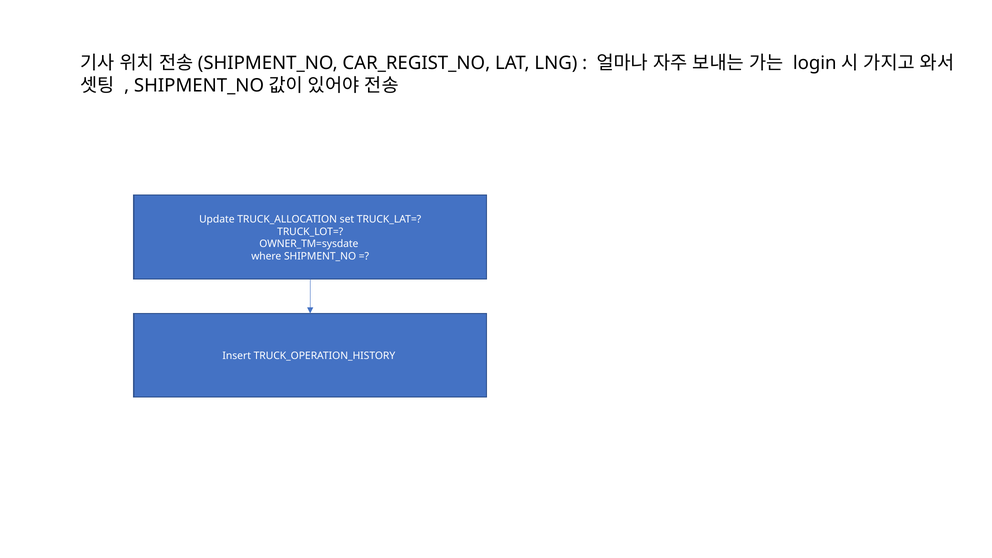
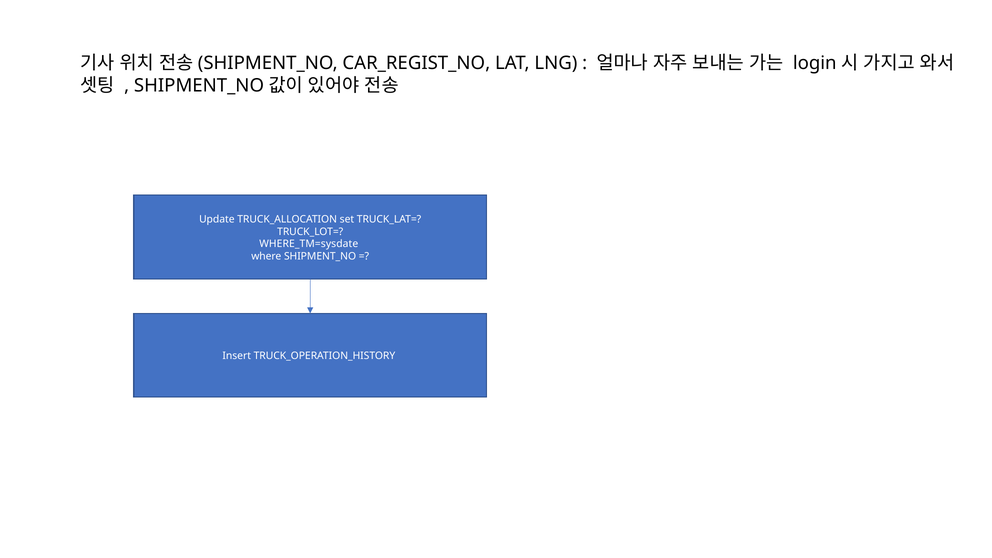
OWNER_TM=sysdate: OWNER_TM=sysdate -> WHERE_TM=sysdate (309, 244)
